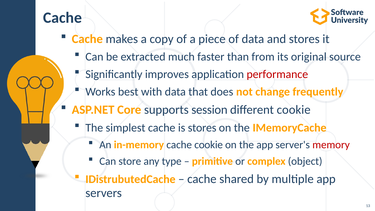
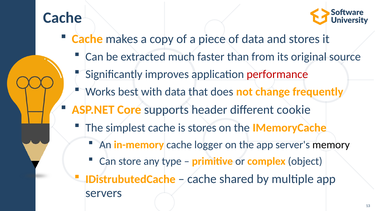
session: session -> header (209, 110)
cache cookie: cookie -> logger (208, 145)
memory colour: red -> black (331, 145)
